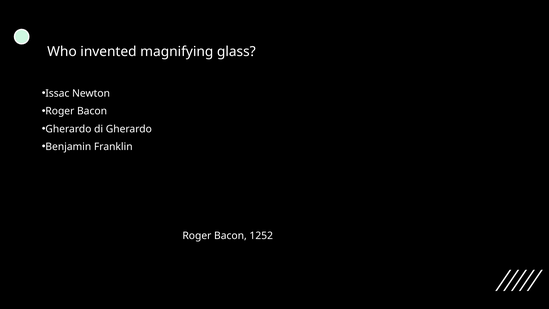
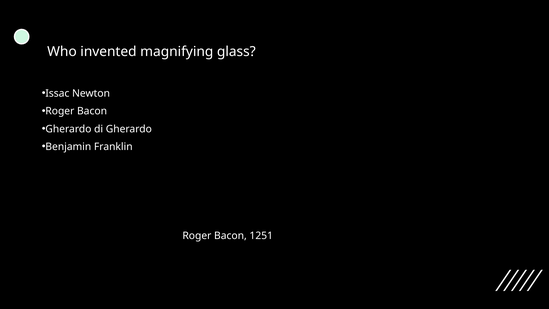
1252: 1252 -> 1251 (261, 236)
